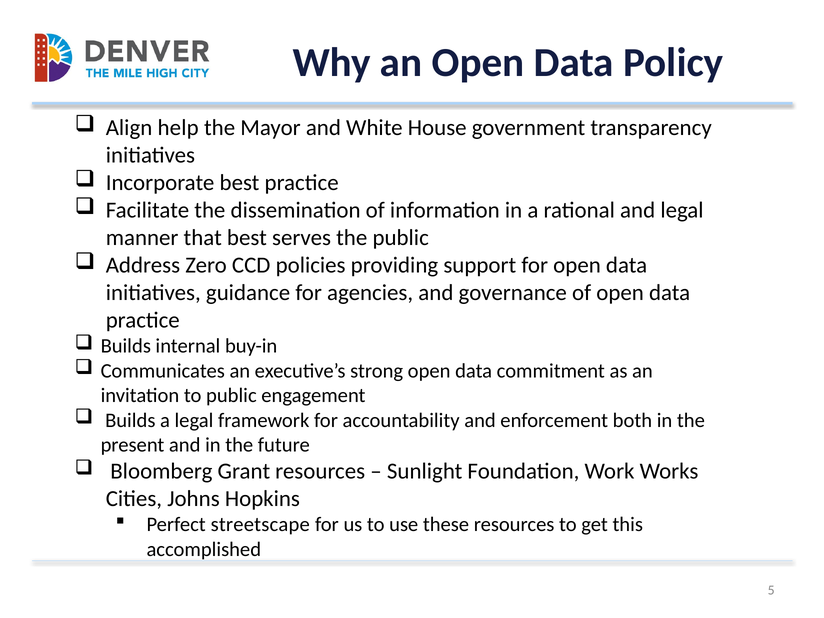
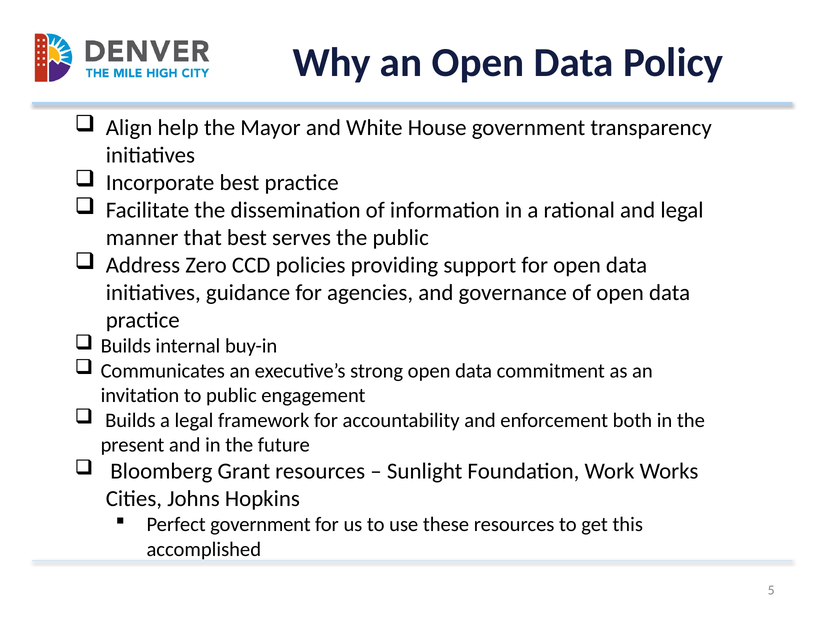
Perfect streetscape: streetscape -> government (260, 525)
